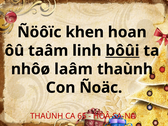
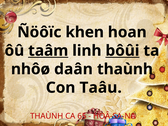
taâm underline: none -> present (48, 51)
laâm: laâm -> daân (73, 69)
Ñoäc: Ñoäc -> Taâu (101, 88)
